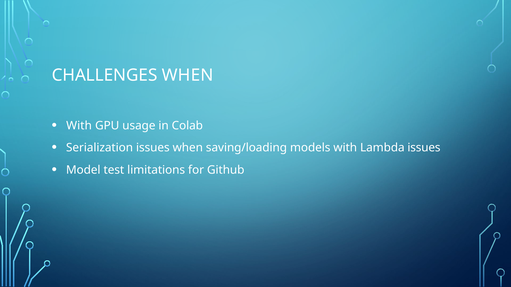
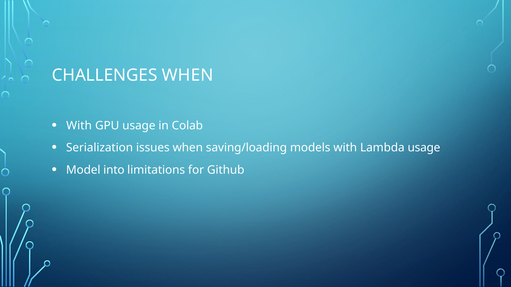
Lambda issues: issues -> usage (424, 148)
test: test -> into (114, 170)
